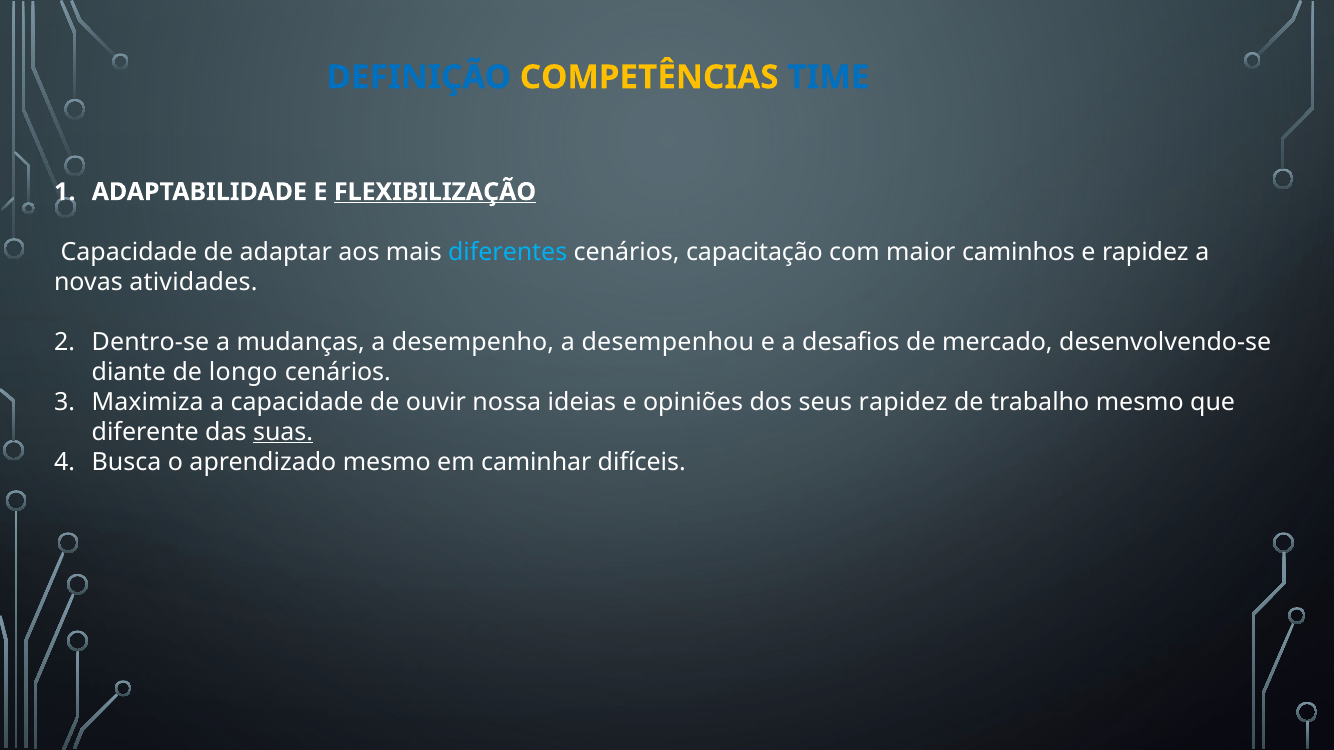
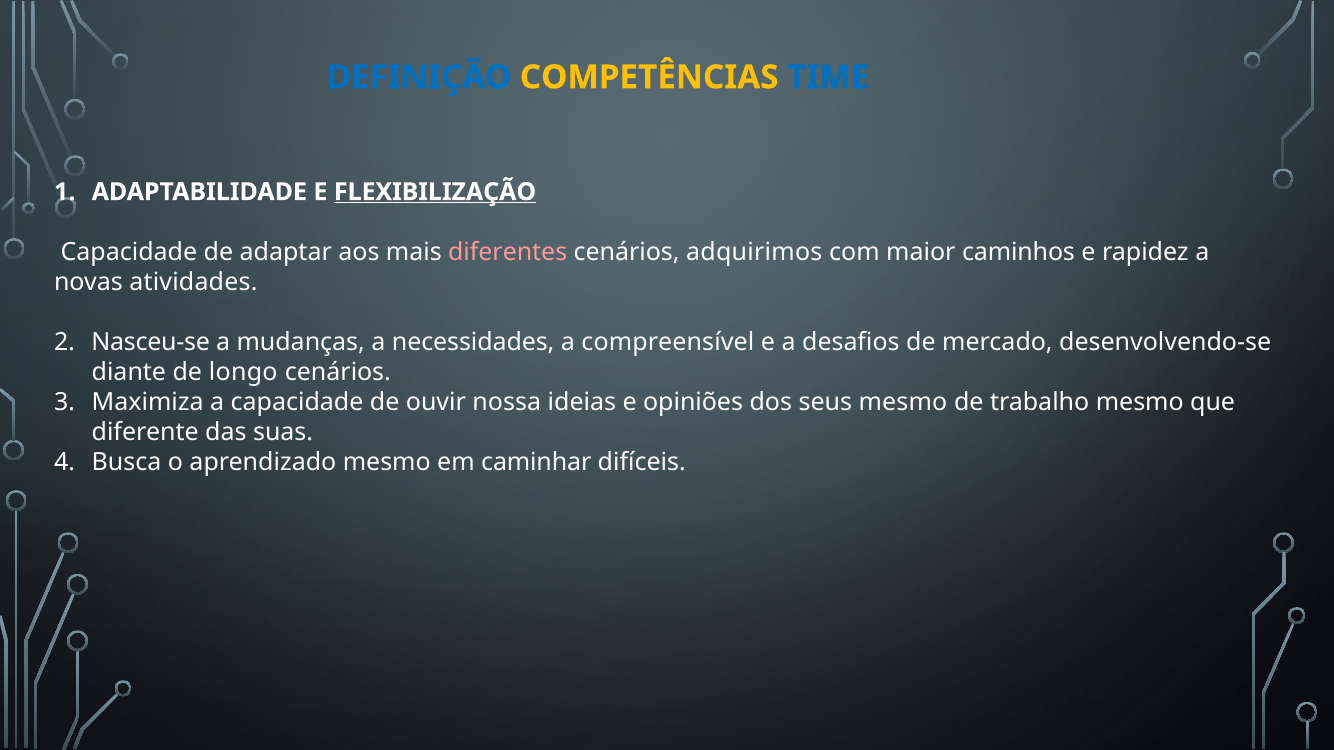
diferentes colour: light blue -> pink (508, 252)
capacitação: capacitação -> adquirimos (754, 252)
Dentro-se: Dentro-se -> Nasceu-se (151, 342)
desempenho: desempenho -> necessidades (473, 342)
desempenhou: desempenhou -> compreensível (668, 342)
seus rapidez: rapidez -> mesmo (903, 402)
suas underline: present -> none (283, 432)
